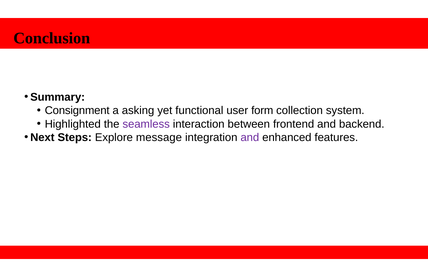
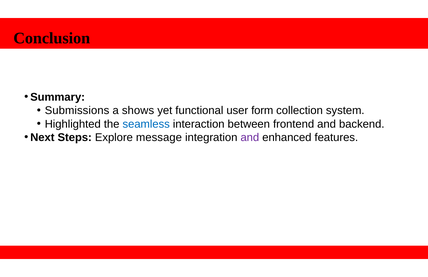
Consignment: Consignment -> Submissions (77, 111)
asking: asking -> shows (138, 111)
seamless colour: purple -> blue (146, 124)
